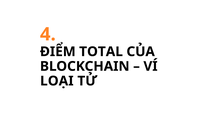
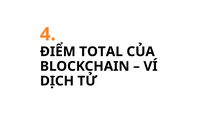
LOẠI: LOẠI -> DỊCH (57, 81)
